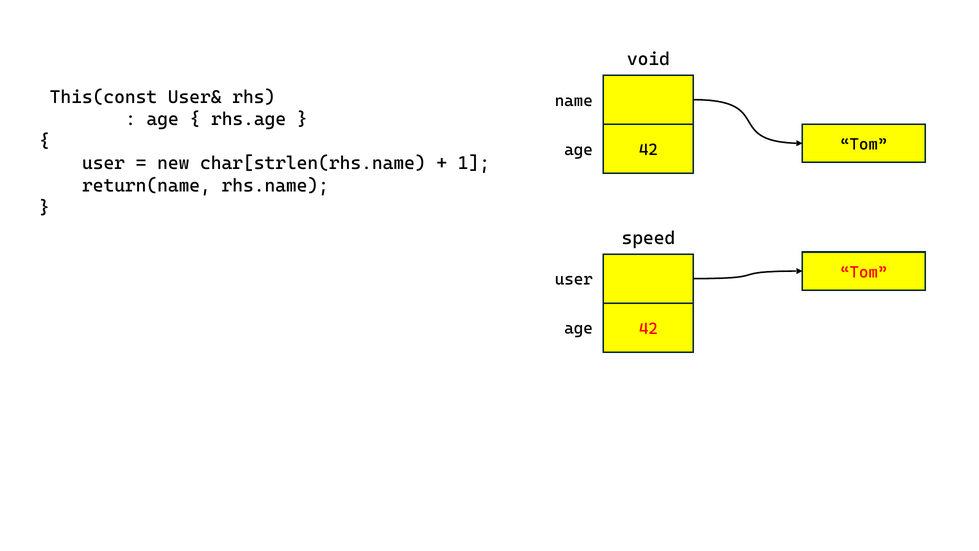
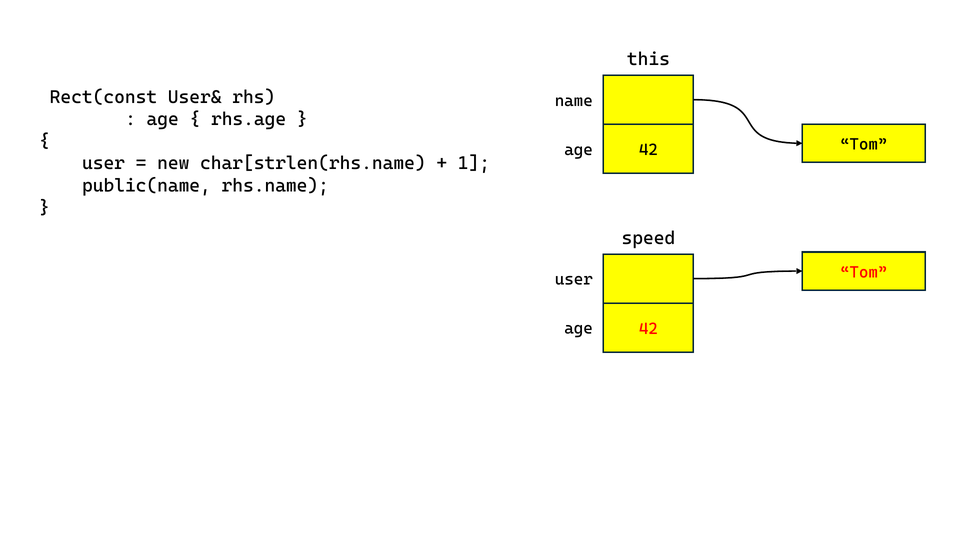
void: void -> this (648, 59)
This(const: This(const -> Rect(const (103, 97)
return(name: return(name -> public(name (146, 185)
